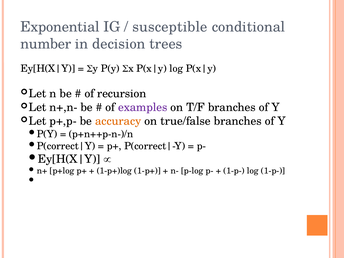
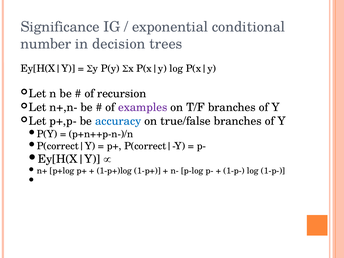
Exponential: Exponential -> Significance (60, 27)
susceptible: susceptible -> exponential (170, 27)
accuracy colour: orange -> blue (118, 121)
